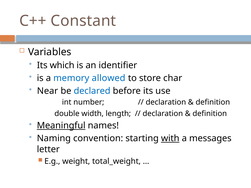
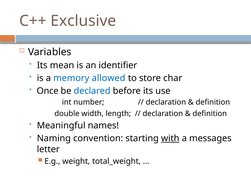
Constant: Constant -> Exclusive (83, 21)
which: which -> mean (62, 65)
Near: Near -> Once (48, 91)
Meaningful underline: present -> none (61, 126)
